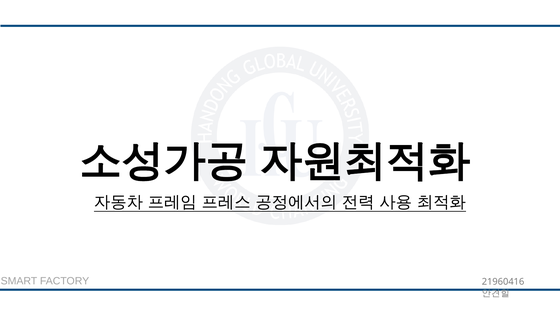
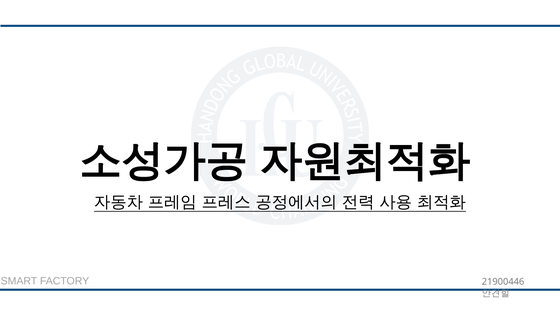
21960416: 21960416 -> 21900446 (503, 282)
